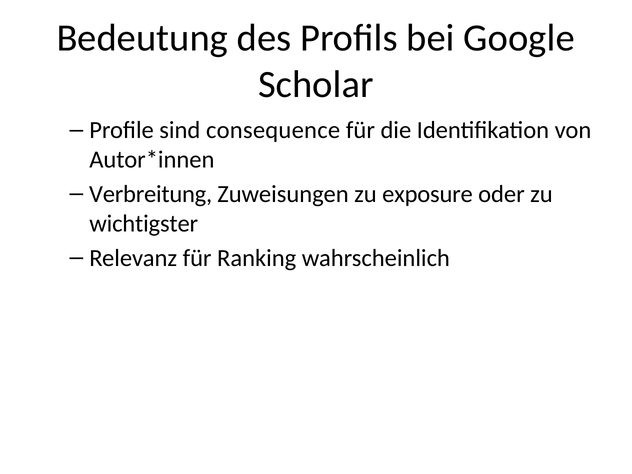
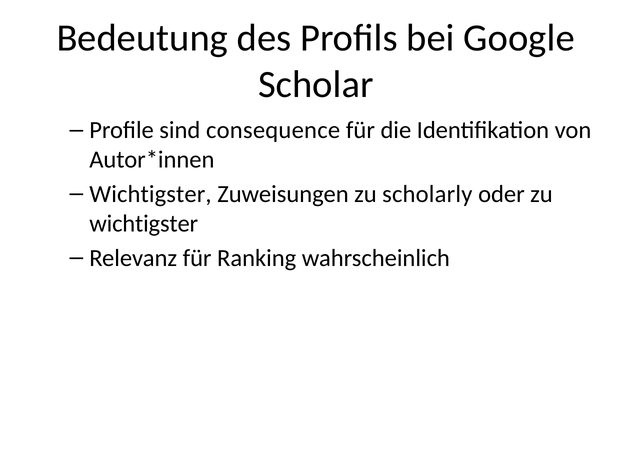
Verbreitung: Verbreitung -> Wichtigster (150, 194)
exposure: exposure -> scholarly (427, 194)
